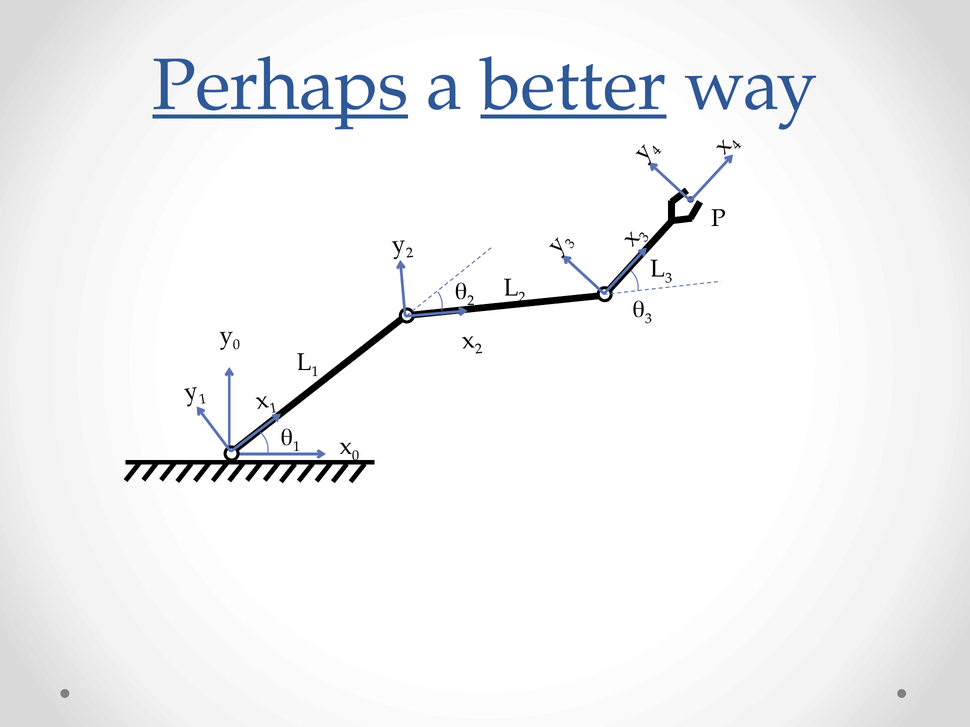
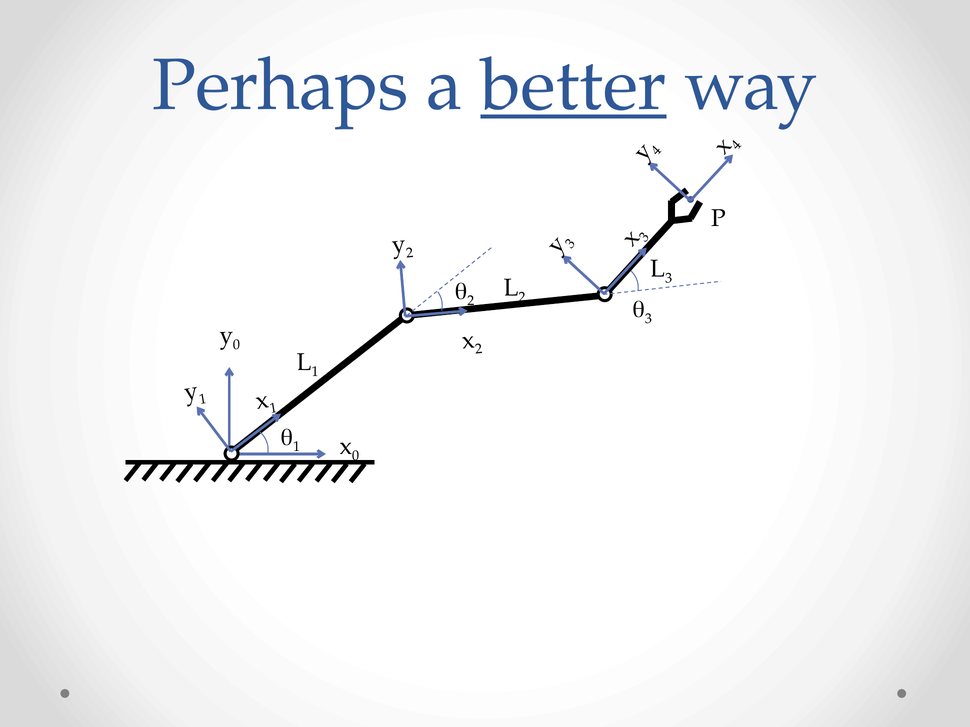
Perhaps underline: present -> none (281, 85)
